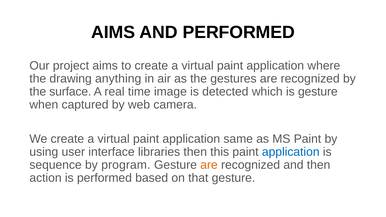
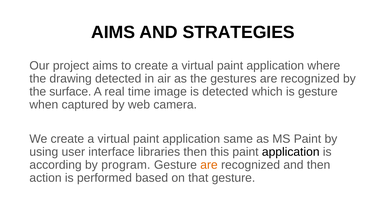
AND PERFORMED: PERFORMED -> STRATEGIES (239, 32)
drawing anything: anything -> detected (118, 79)
application colour: blue -> black (291, 152)
sequenсe: sequenсe -> ассоrding (56, 165)
